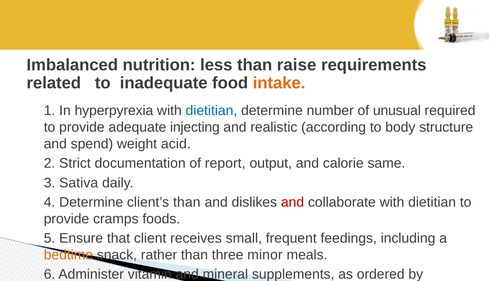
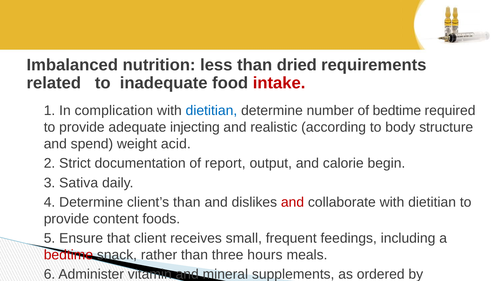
raise: raise -> dried (297, 65)
intake colour: orange -> red (279, 83)
hyperpyrexia: hyperpyrexia -> complication (114, 110)
of unusual: unusual -> bedtime (397, 110)
same: same -> begin (386, 163)
cramps: cramps -> content (116, 219)
bedtime colour: orange -> red (68, 255)
minor: minor -> hours (265, 255)
